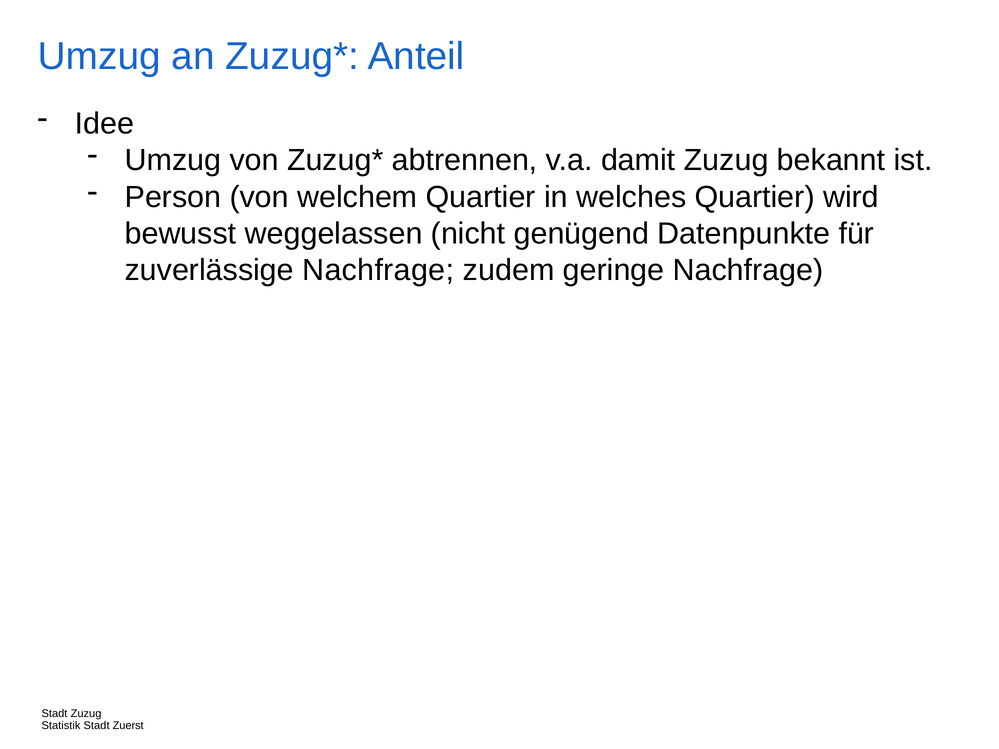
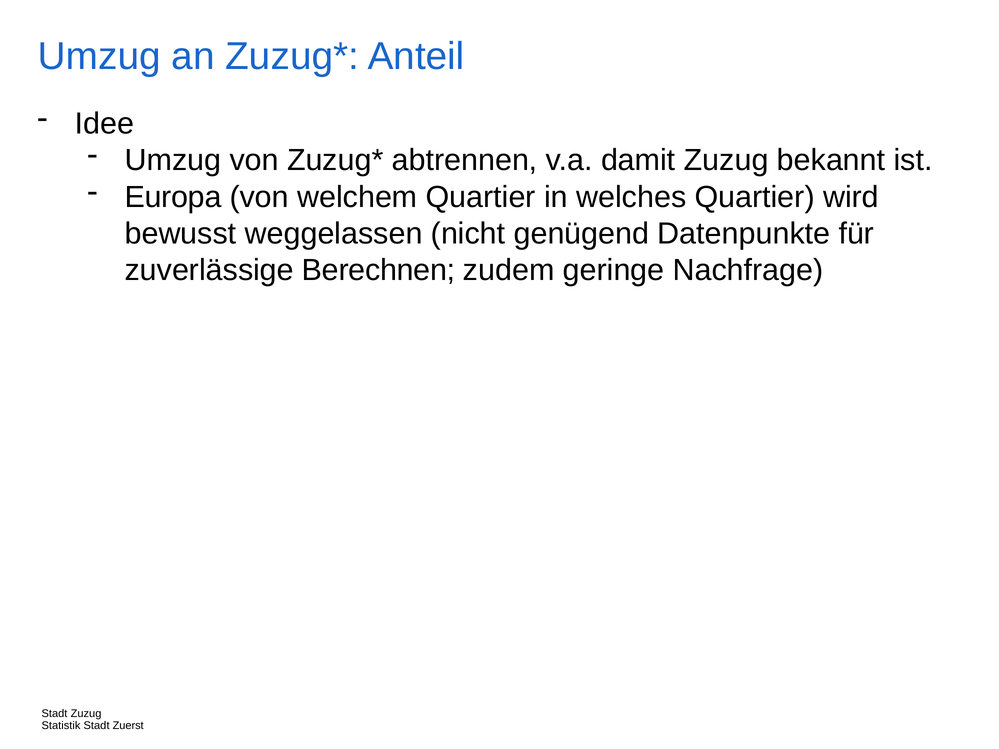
Person: Person -> Europa (173, 197)
zuverlässige Nachfrage: Nachfrage -> Berechnen (379, 270)
